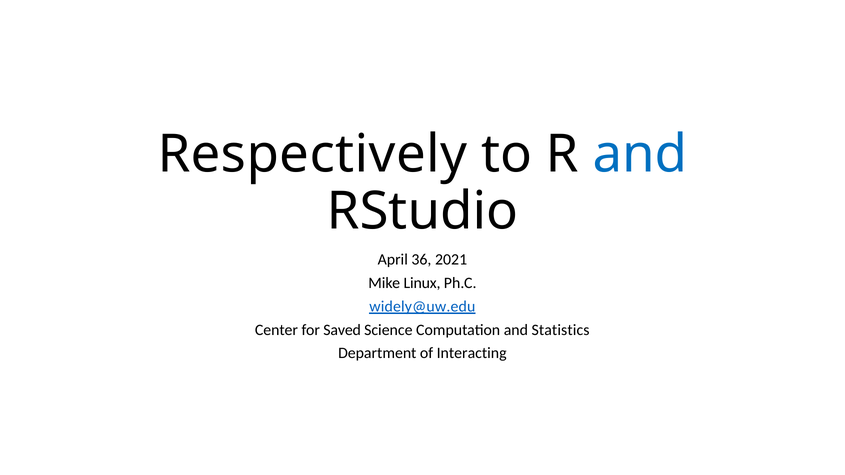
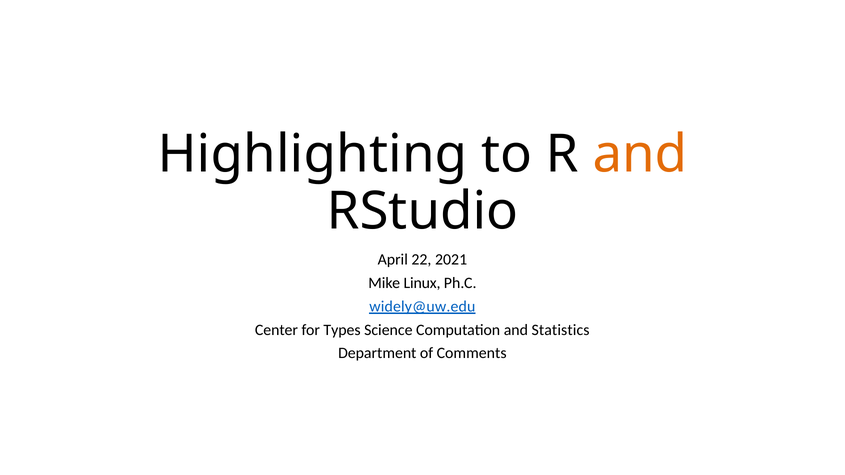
Respectively: Respectively -> Highlighting (312, 154)
and colour: blue -> orange (640, 154)
36: 36 -> 22 (421, 260)
Saved: Saved -> Types (342, 330)
Interacting: Interacting -> Comments (472, 353)
